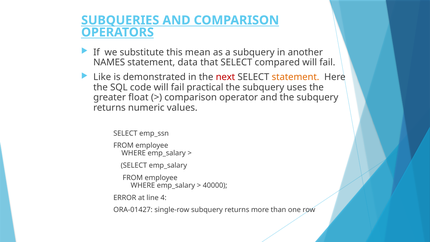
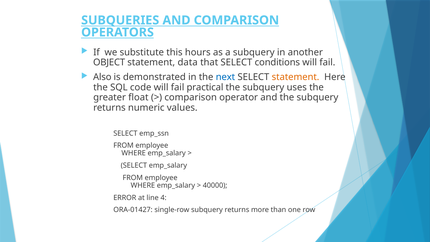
mean: mean -> hours (198, 52)
NAMES: NAMES -> OBJECT (109, 62)
compared: compared -> conditions (277, 62)
Like: Like -> Also (102, 77)
next colour: red -> blue (225, 77)
